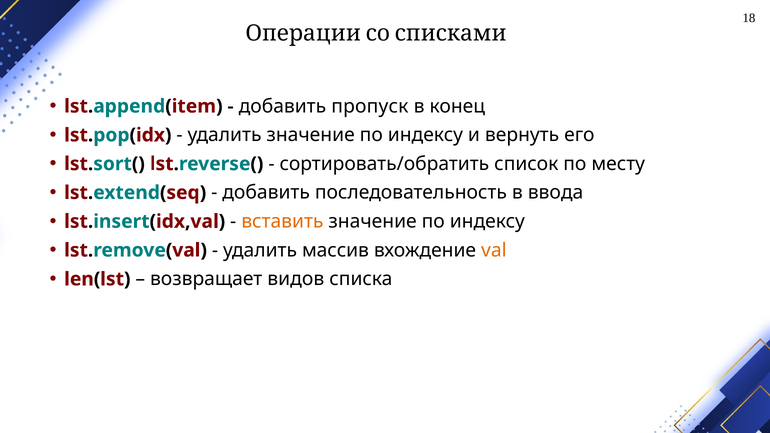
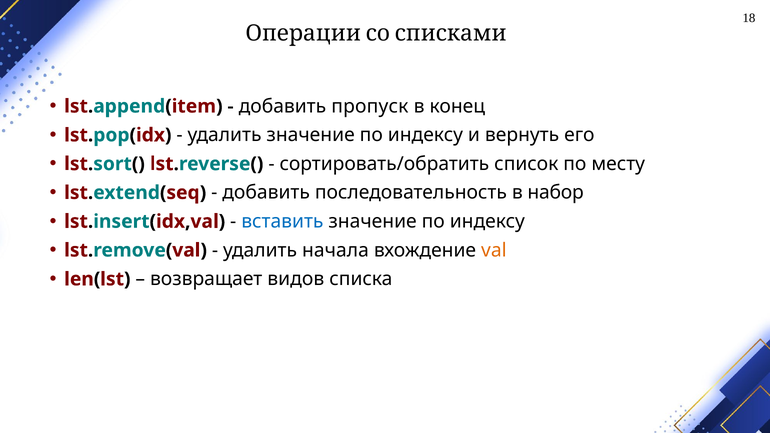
ввода: ввода -> набор (556, 193)
вставить colour: orange -> blue (282, 222)
массив: массив -> начала (335, 250)
